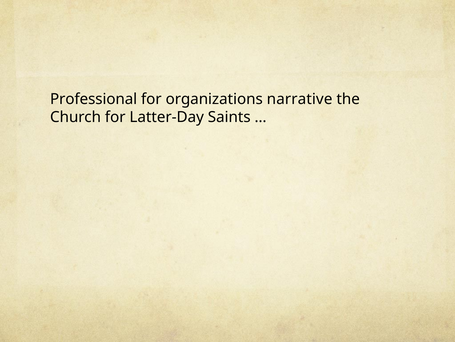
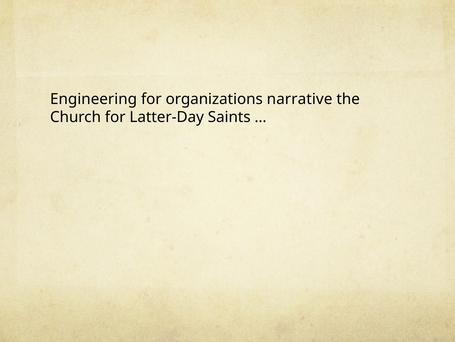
Professional: Professional -> Engineering (94, 99)
